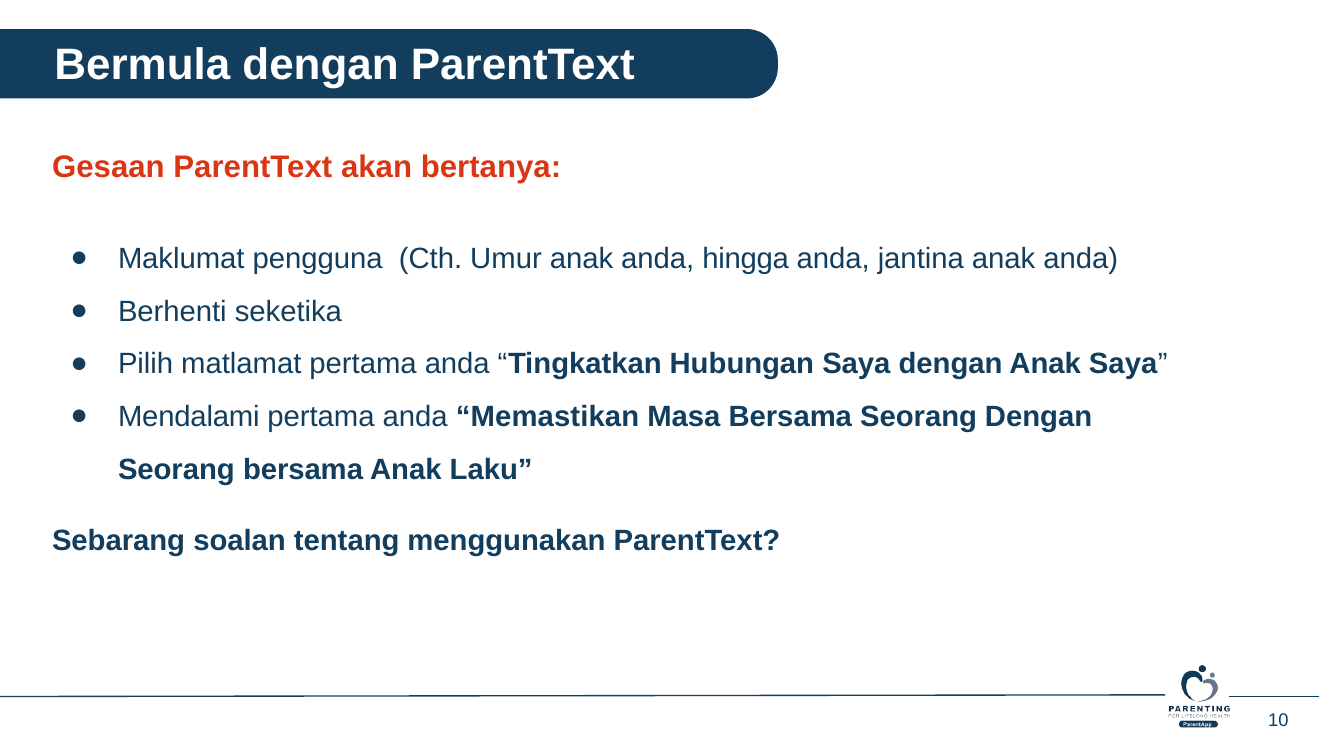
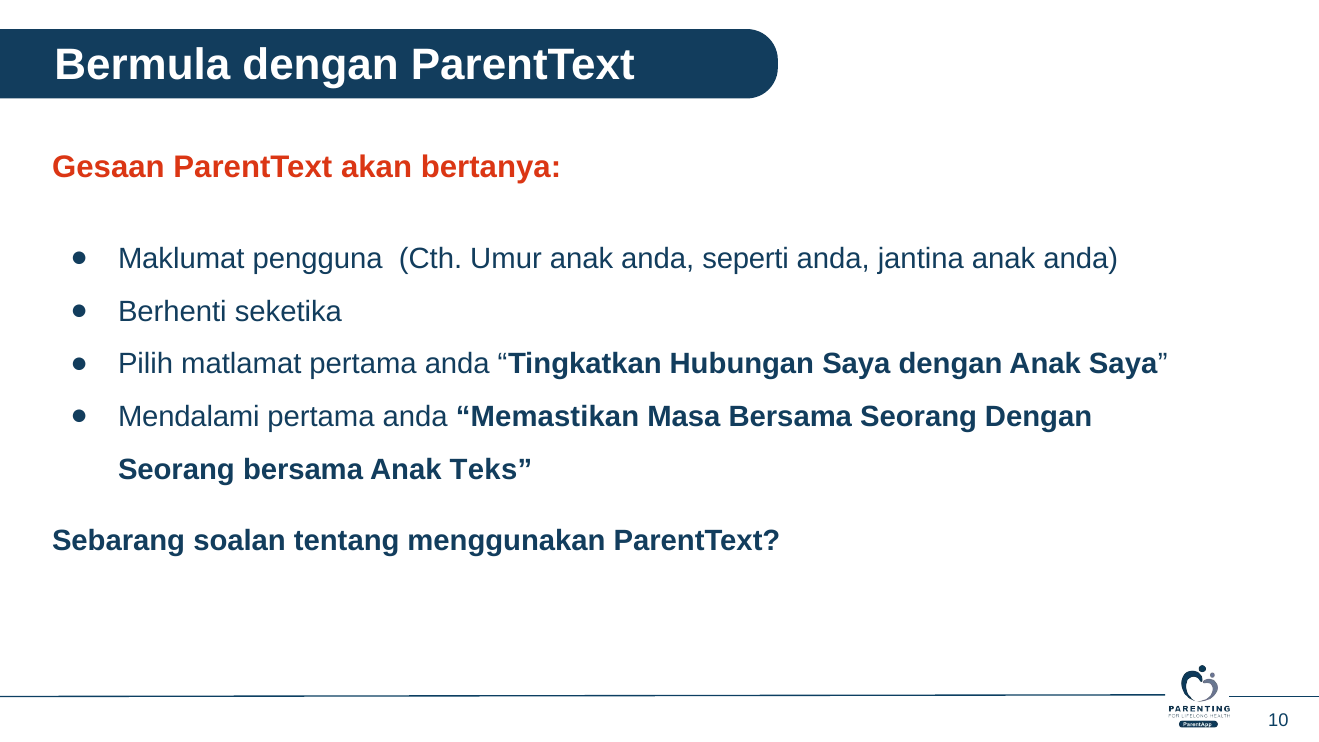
hingga: hingga -> seperti (746, 259)
Laku: Laku -> Teks (491, 470)
